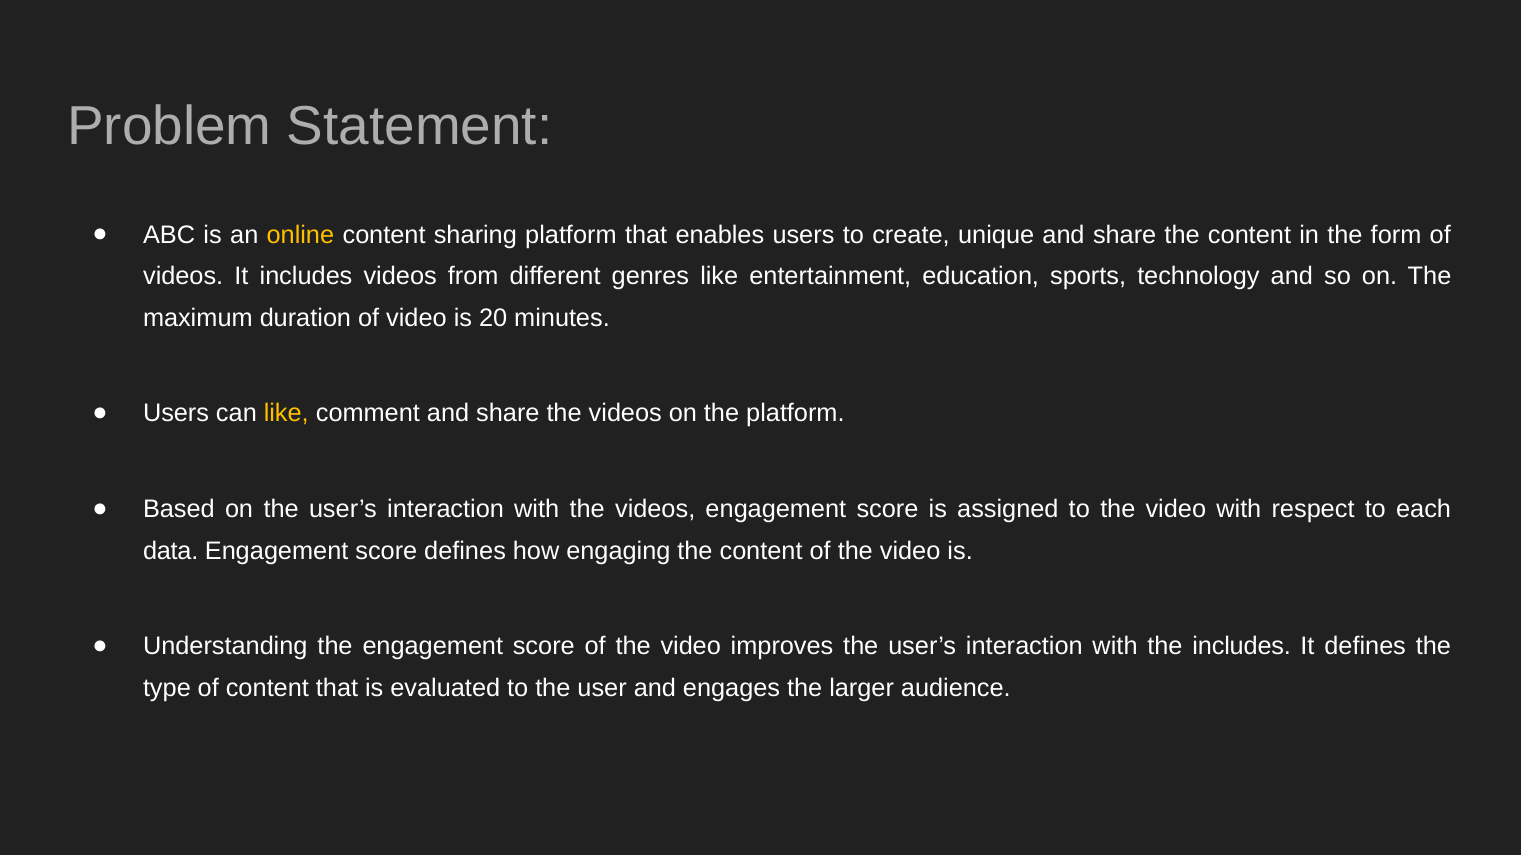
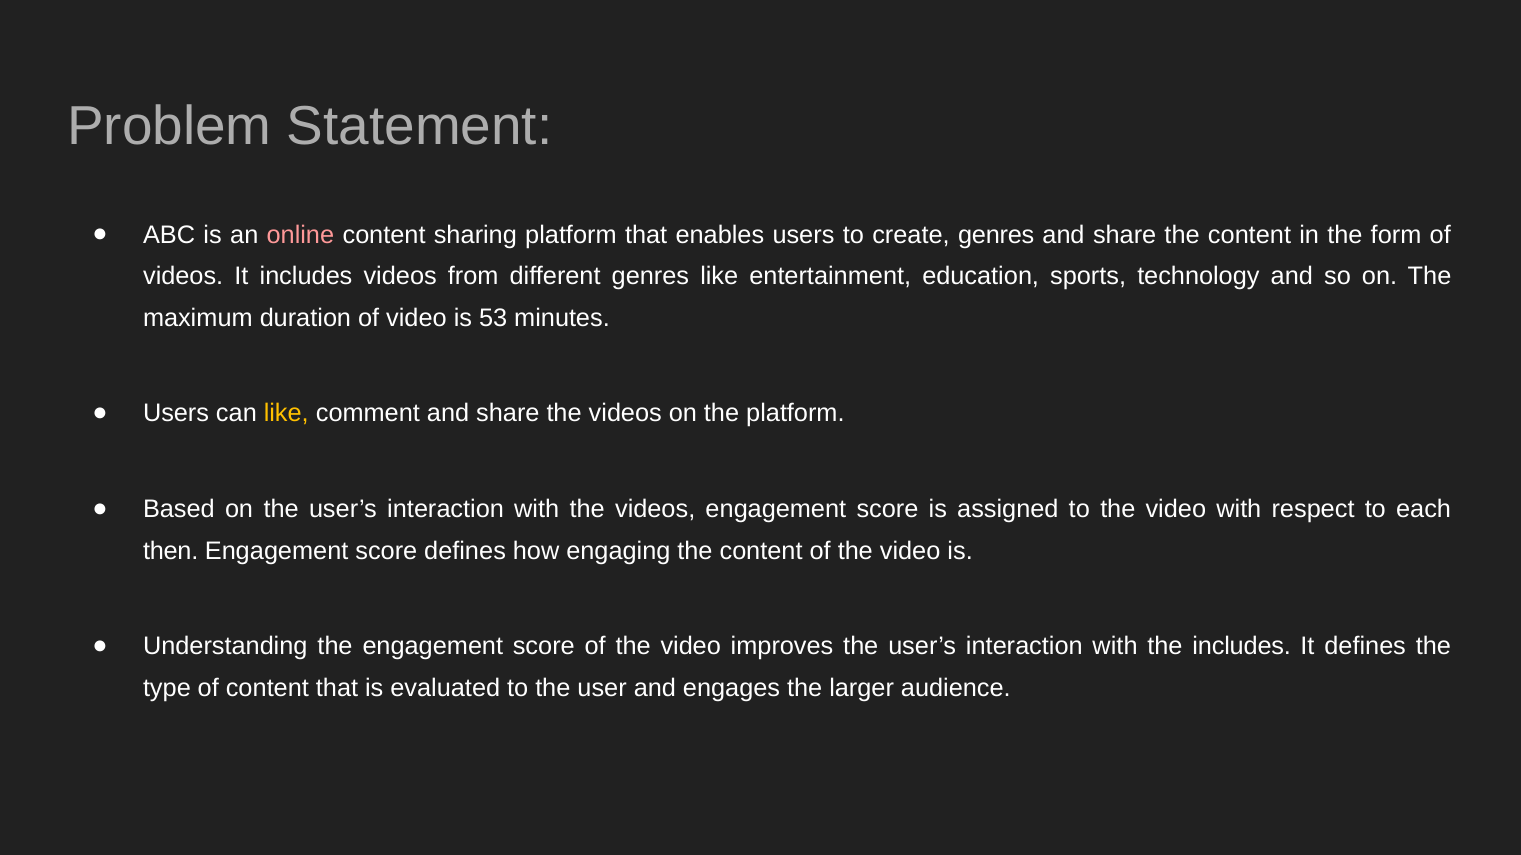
online colour: yellow -> pink (300, 235)
create unique: unique -> genres (996, 235)
20: 20 -> 53 (493, 318)
data: data -> then (171, 551)
